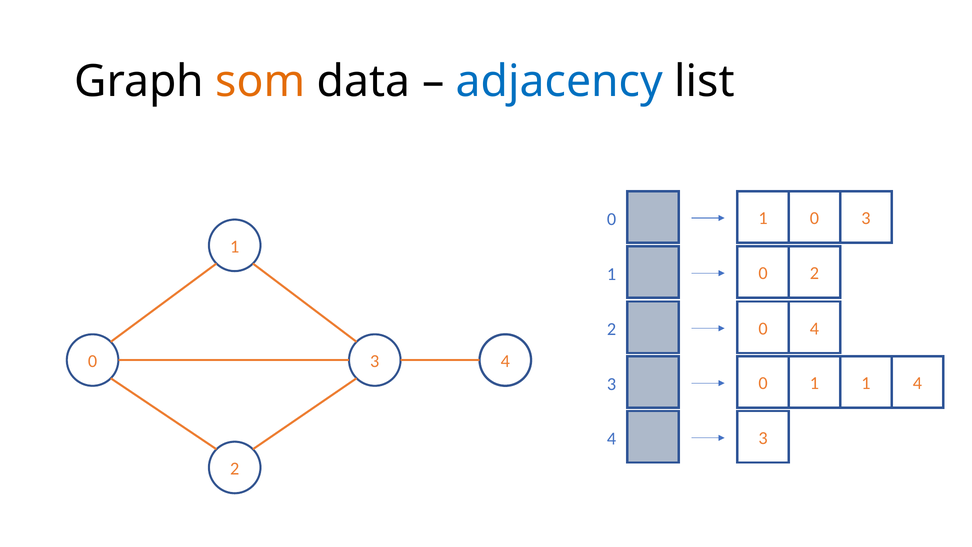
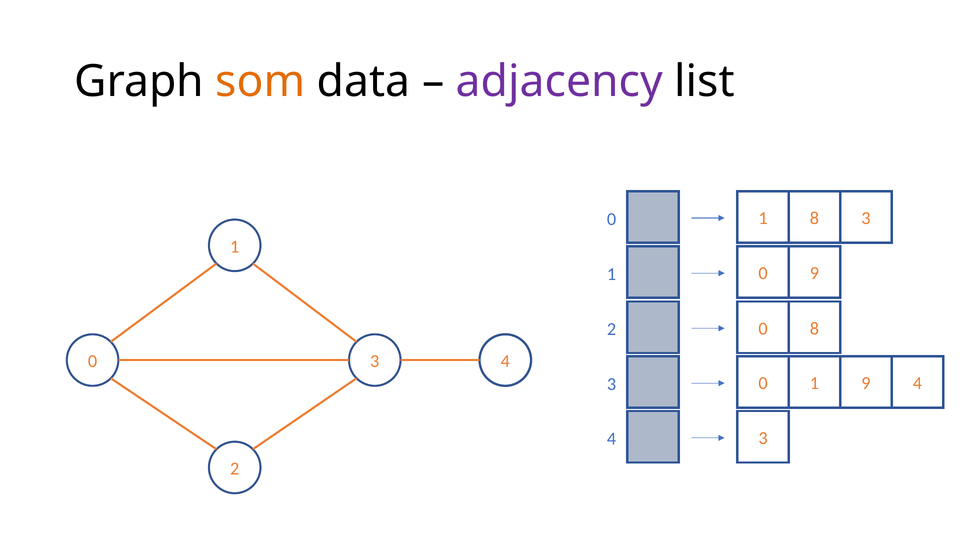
adjacency colour: blue -> purple (559, 82)
0: 0 -> 8 (814, 218)
0 2: 2 -> 9 (814, 273)
0 4: 4 -> 8 (814, 328)
1 1: 1 -> 9 (866, 383)
